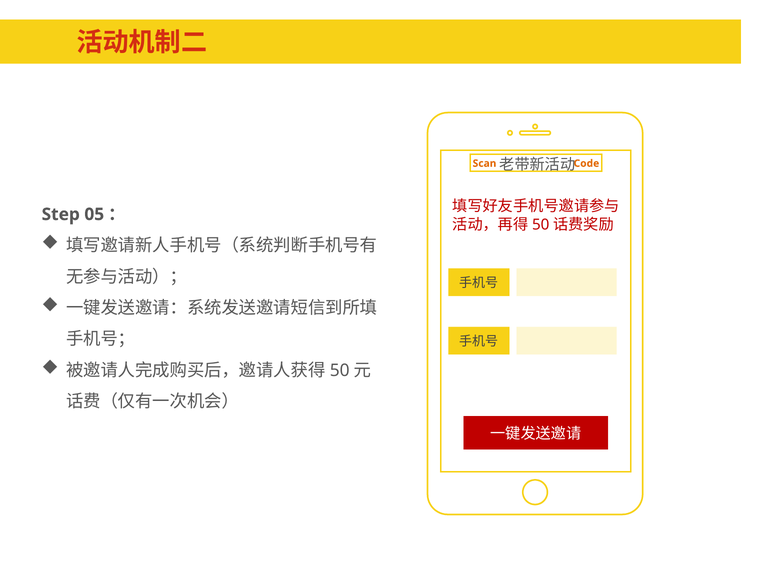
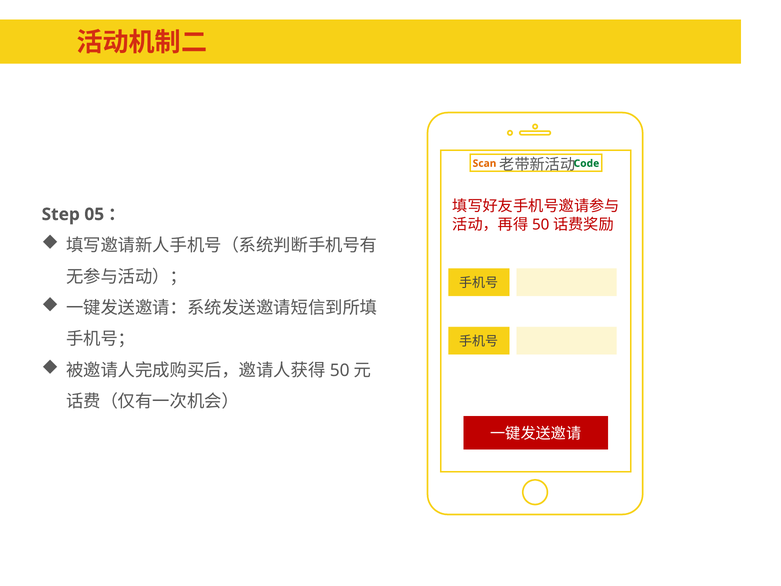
Code colour: orange -> green (586, 163)
